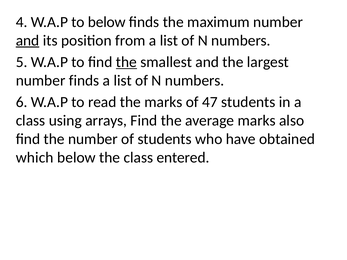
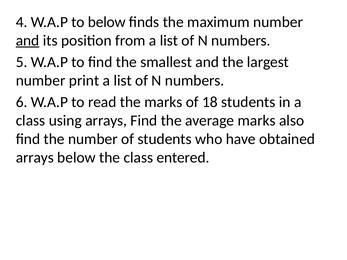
the underline: present -> none (126, 62)
number finds: finds -> print (84, 81)
47: 47 -> 18 (210, 102)
which: which -> arrays (35, 158)
